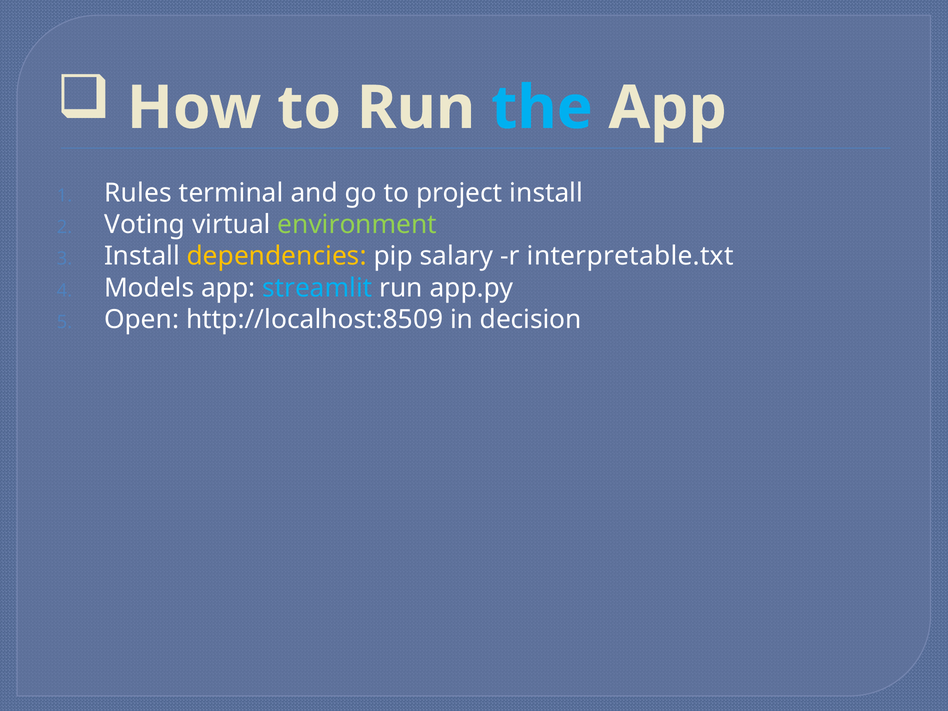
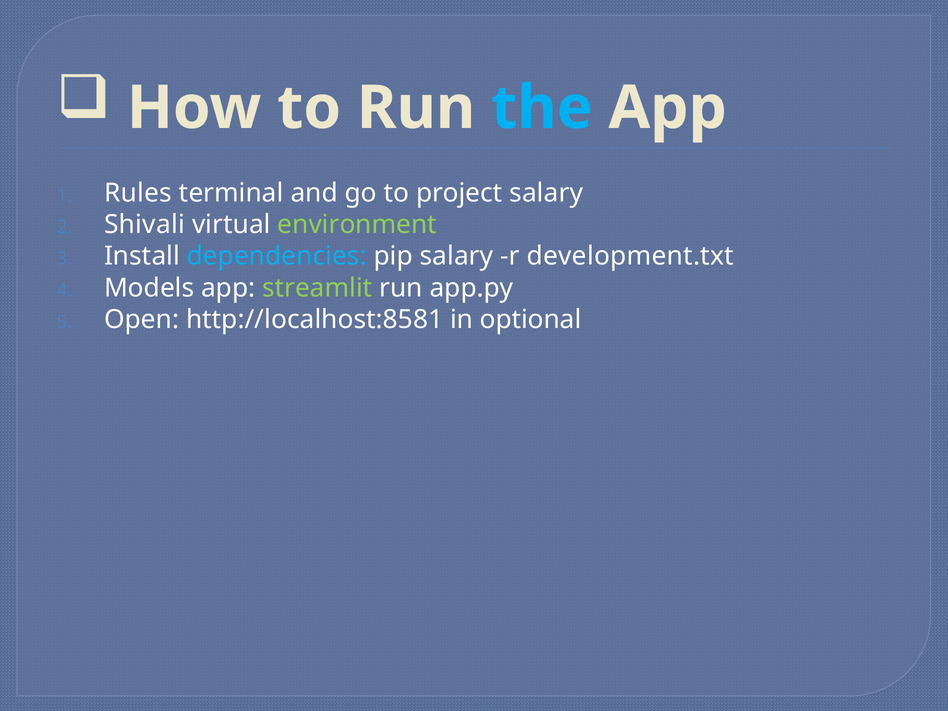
project install: install -> salary (546, 193)
Voting: Voting -> Shivali (145, 225)
dependencies colour: yellow -> light blue (277, 256)
interpretable.txt: interpretable.txt -> development.txt (630, 256)
streamlit colour: light blue -> light green (317, 288)
http://localhost:8509: http://localhost:8509 -> http://localhost:8581 (315, 319)
decision: decision -> optional (531, 319)
